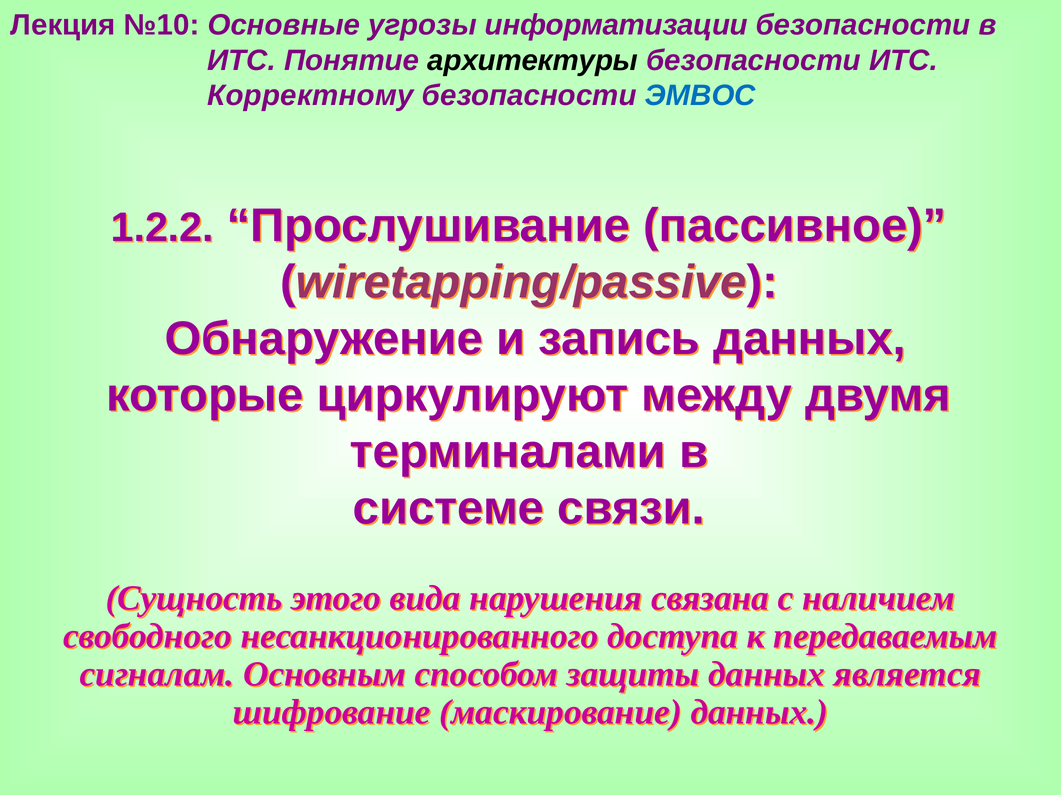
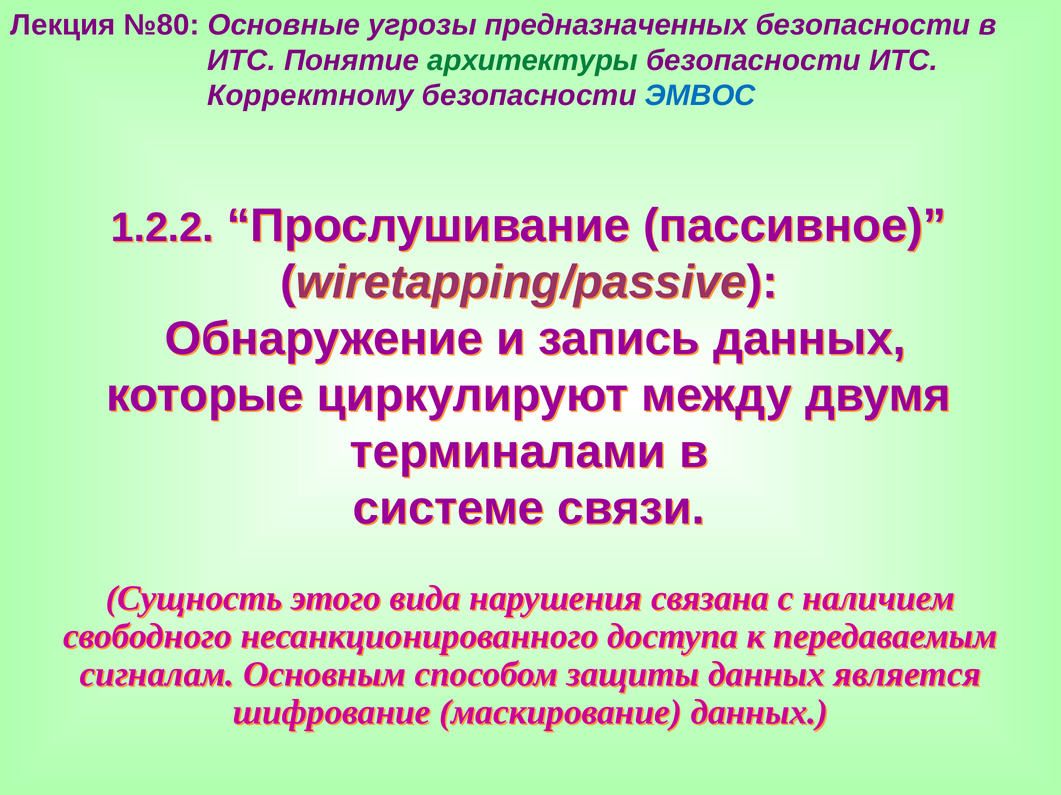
№10: №10 -> №80 (162, 25)
информатизации: информатизации -> предназначенных (616, 25)
архитектуры colour: black -> green (533, 60)
